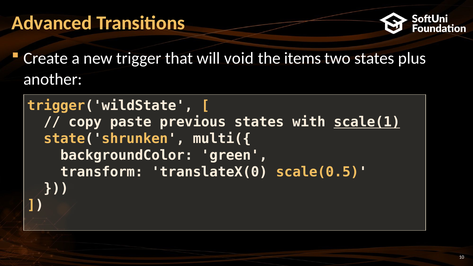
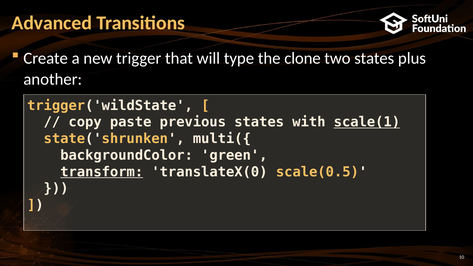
void: void -> type (239, 58)
items: items -> clone (303, 58)
transform underline: none -> present (102, 172)
